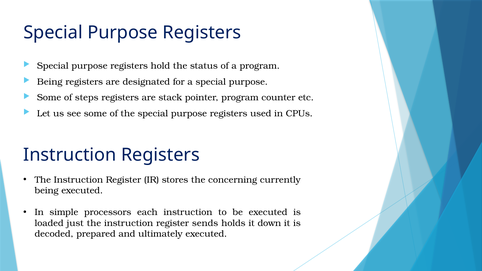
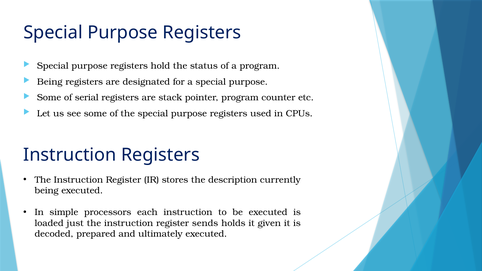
steps: steps -> serial (87, 98)
concerning: concerning -> description (233, 180)
down: down -> given (269, 223)
